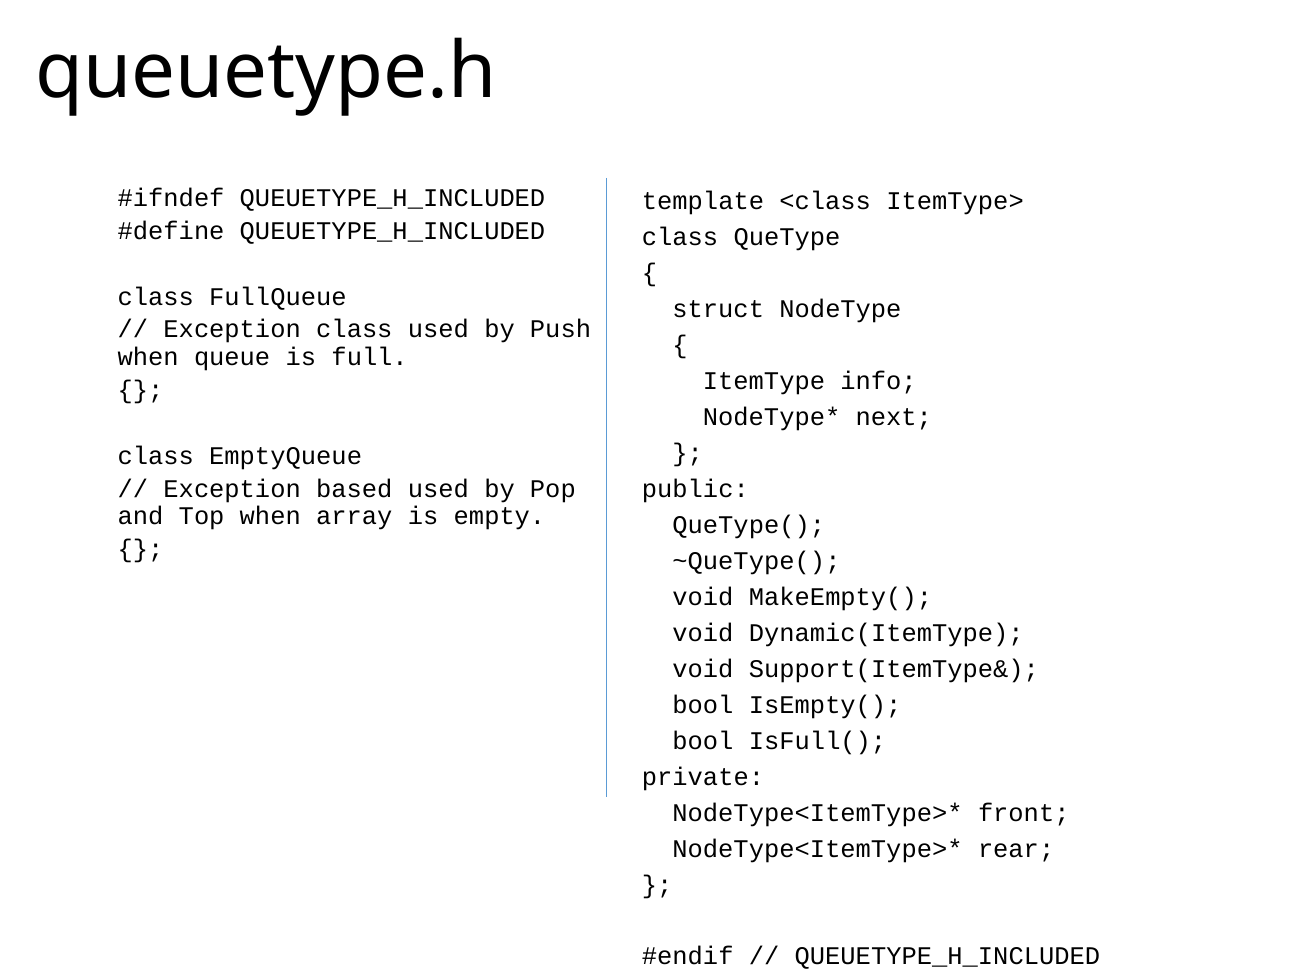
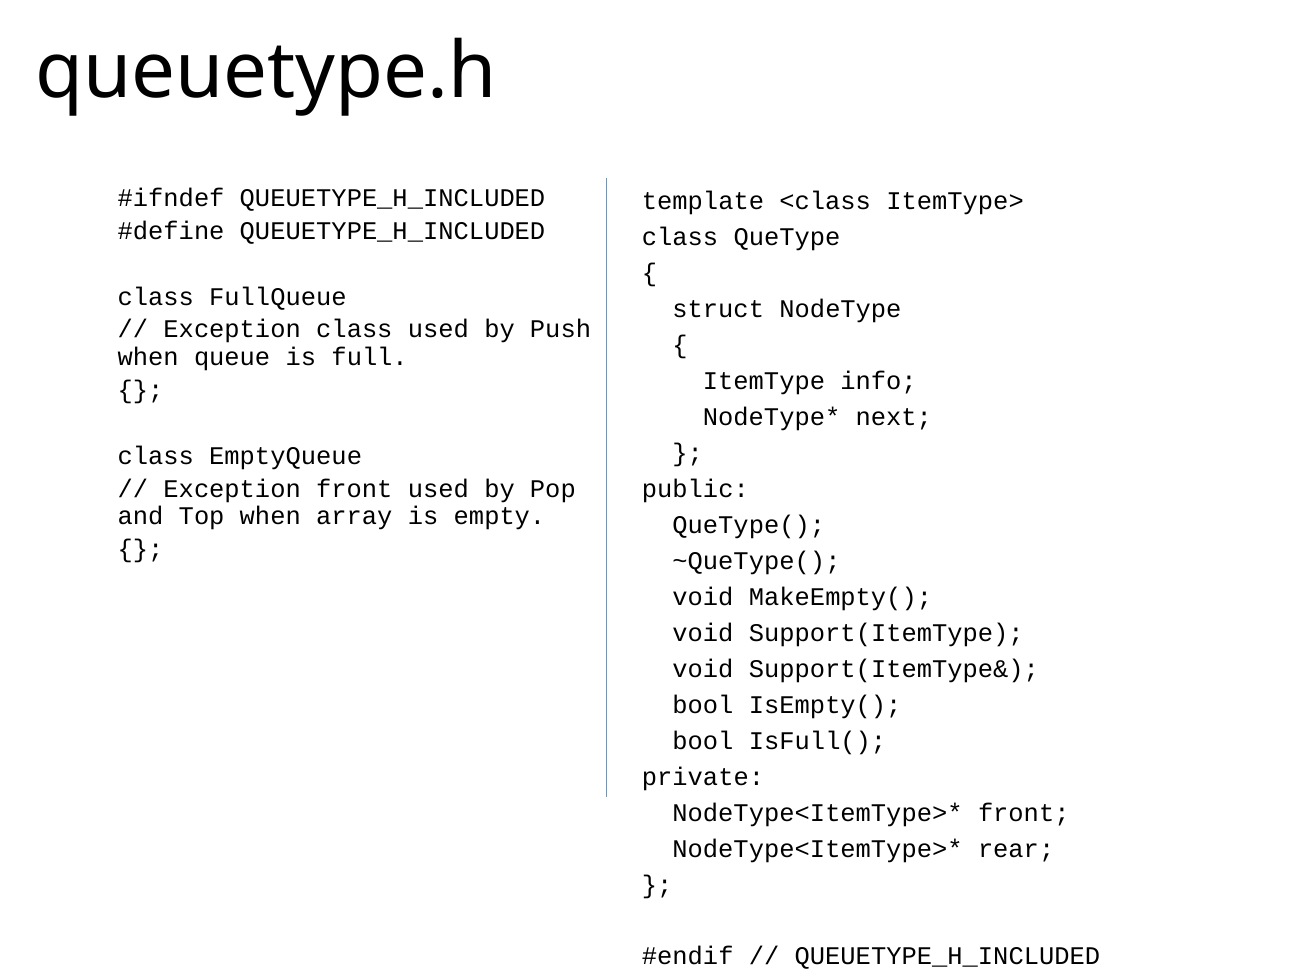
Exception based: based -> front (354, 489)
Dynamic(ItemType: Dynamic(ItemType -> Support(ItemType (886, 633)
